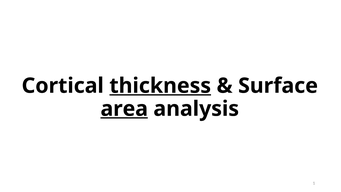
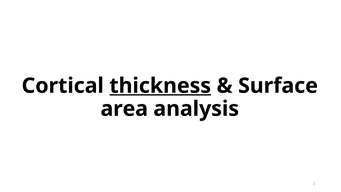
area underline: present -> none (124, 109)
